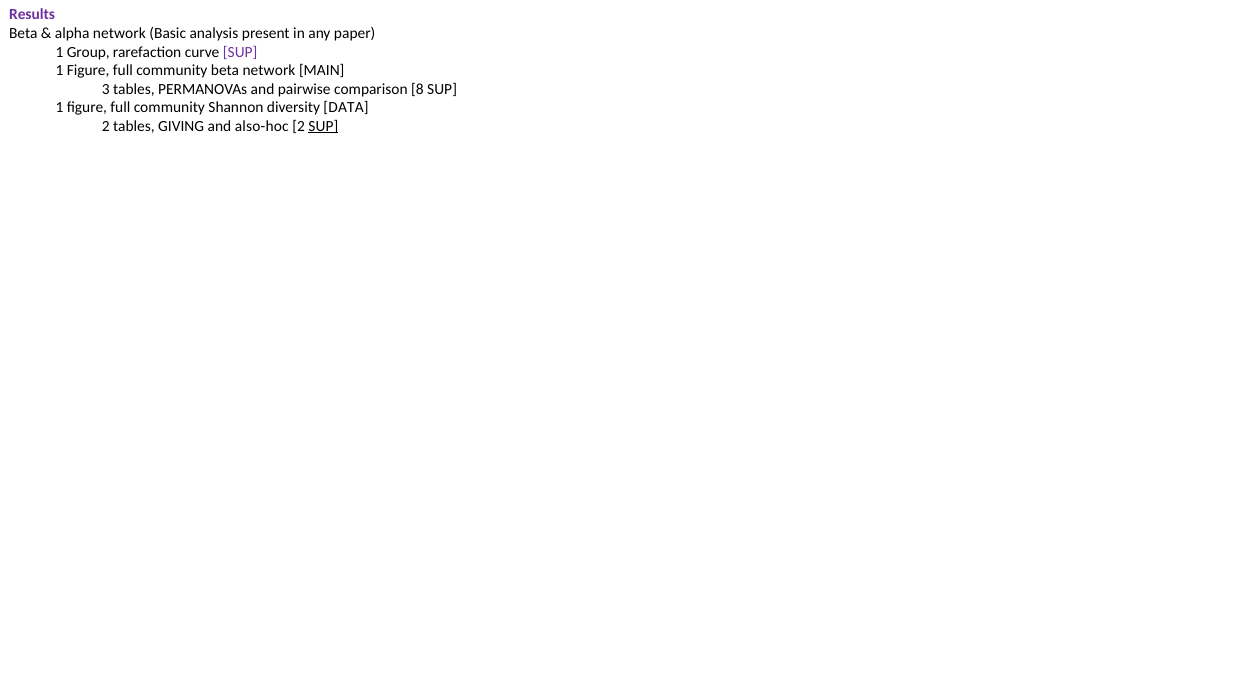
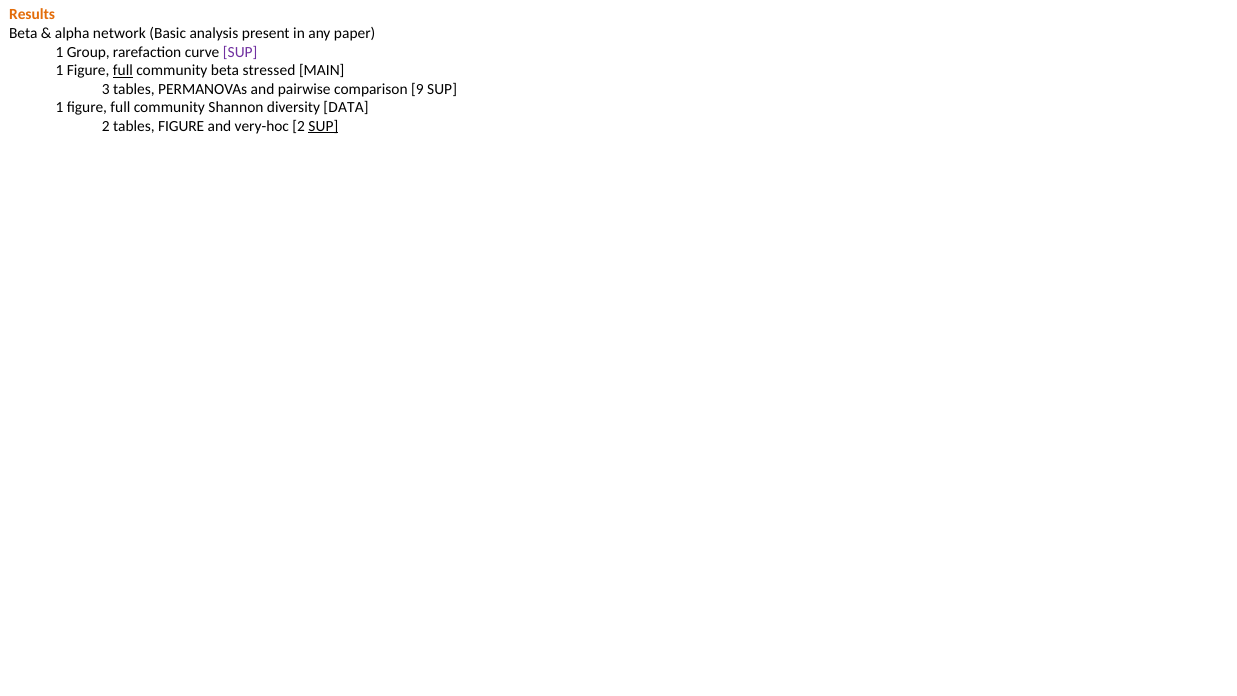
Results colour: purple -> orange (32, 15)
full underline: none -> present (123, 71)
beta network: network -> stressed (269, 71)
8: 8 -> 9 (417, 89)
tables GIVING: GIVING -> FIGURE (181, 126)
also-hoc: also-hoc -> very-hoc (262, 126)
